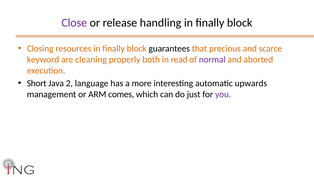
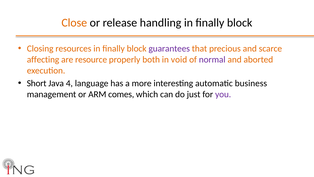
Close colour: purple -> orange (74, 23)
guarantees colour: black -> purple (169, 49)
keyword: keyword -> affecting (43, 59)
cleaning: cleaning -> resource (91, 59)
read: read -> void (179, 59)
2: 2 -> 4 (69, 83)
upwards: upwards -> business (251, 83)
